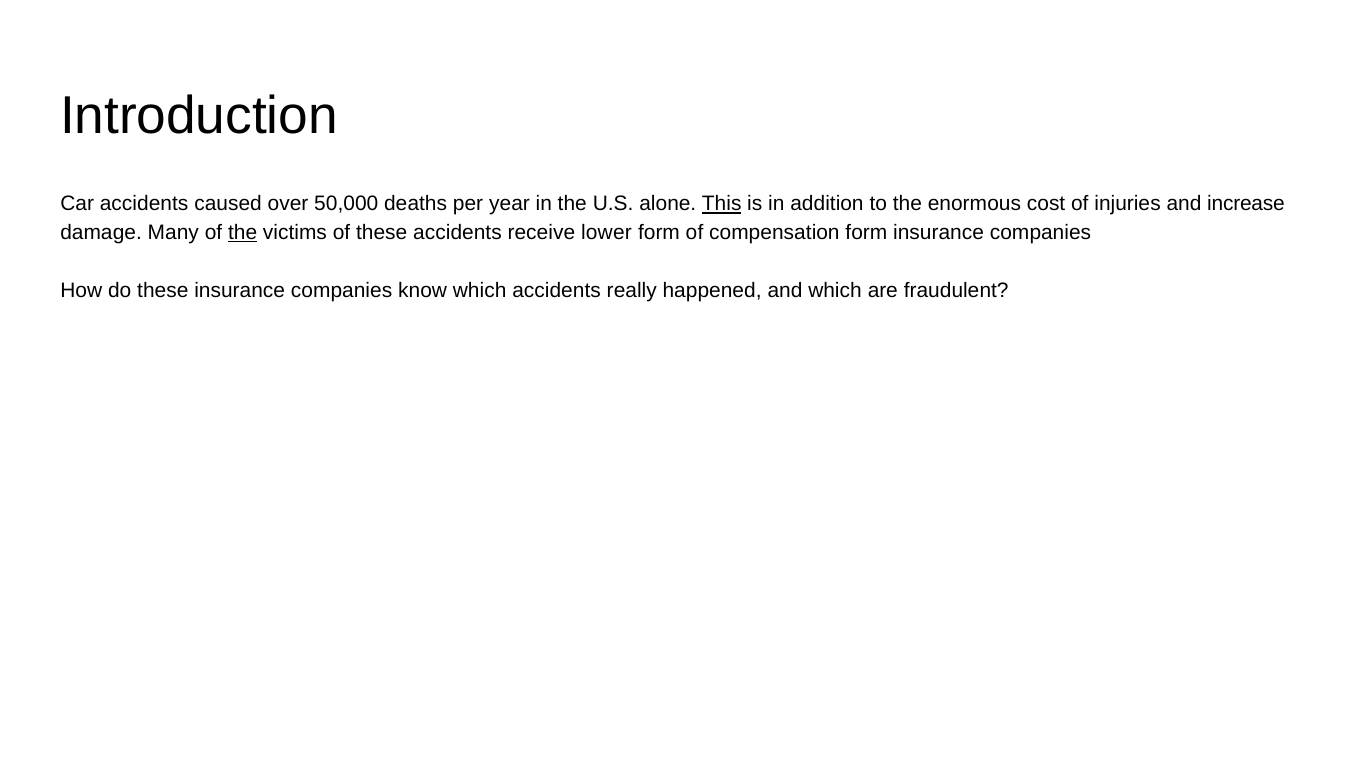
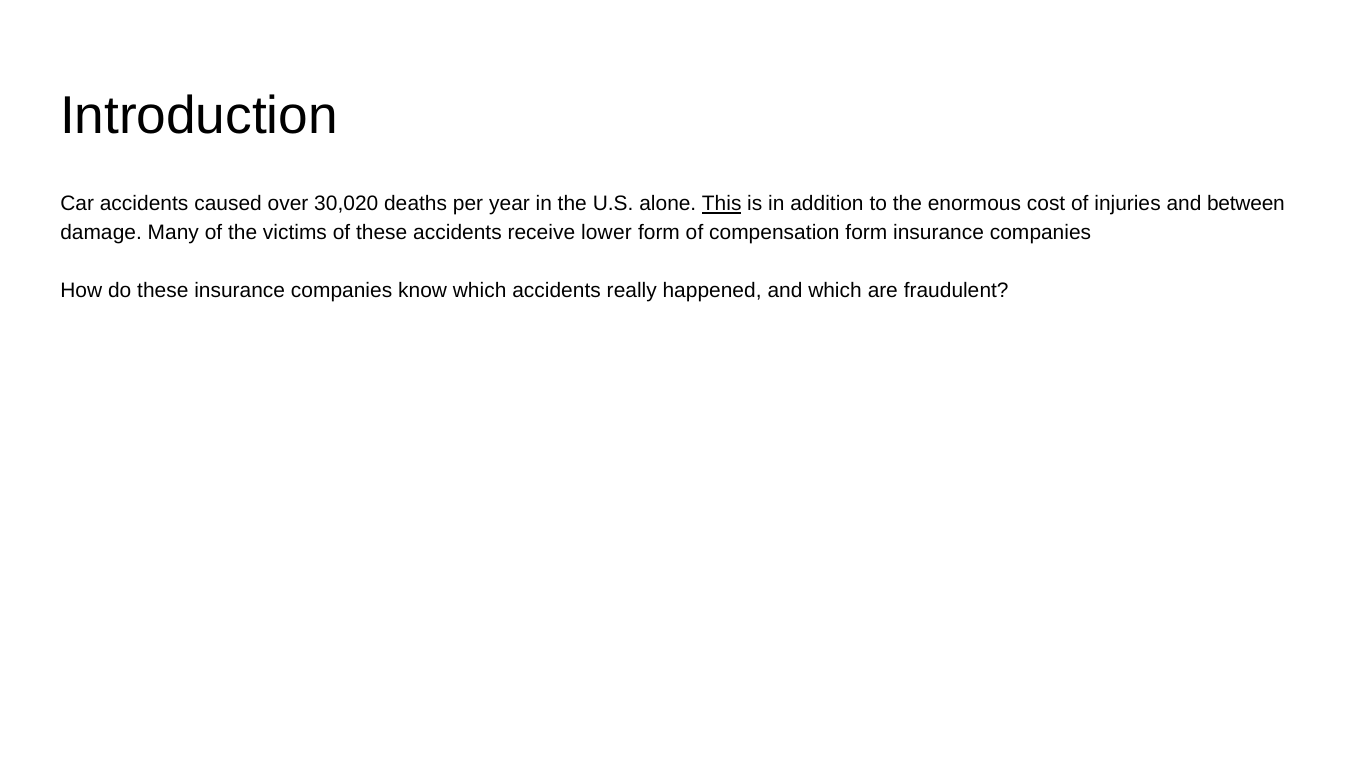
50,000: 50,000 -> 30,020 (346, 204)
increase: increase -> between (1246, 204)
the underline: present -> none (243, 233)
